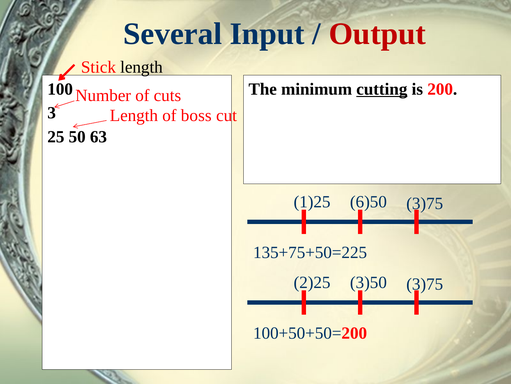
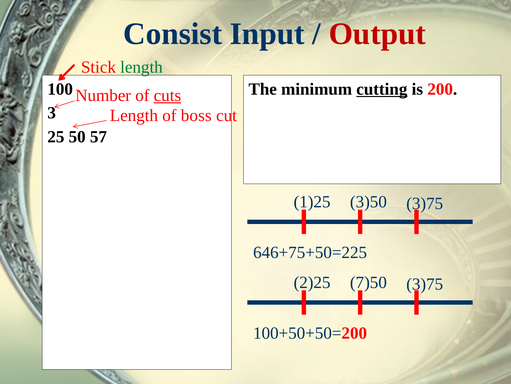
Several: Several -> Consist (173, 34)
length colour: black -> green (141, 67)
cuts underline: none -> present (167, 95)
63: 63 -> 57 (98, 137)
6)50: 6)50 -> 3)50 (368, 202)
135+75+50=225: 135+75+50=225 -> 646+75+50=225 (310, 252)
3)50: 3)50 -> 7)50 (368, 282)
